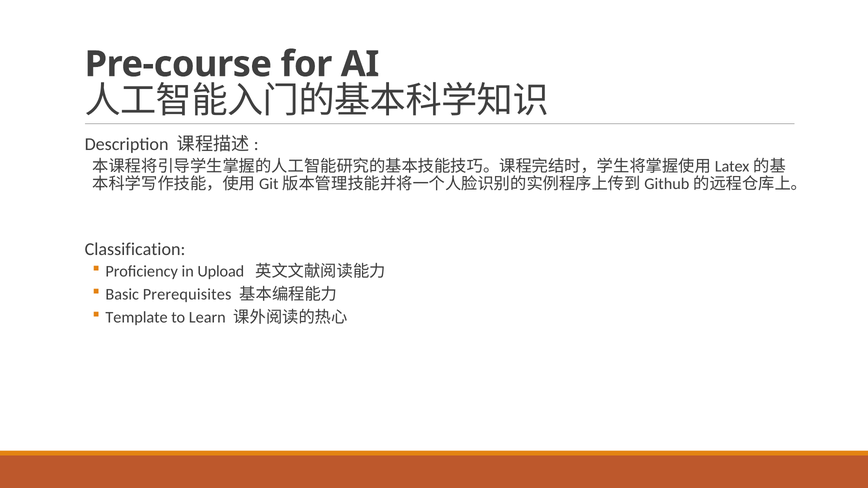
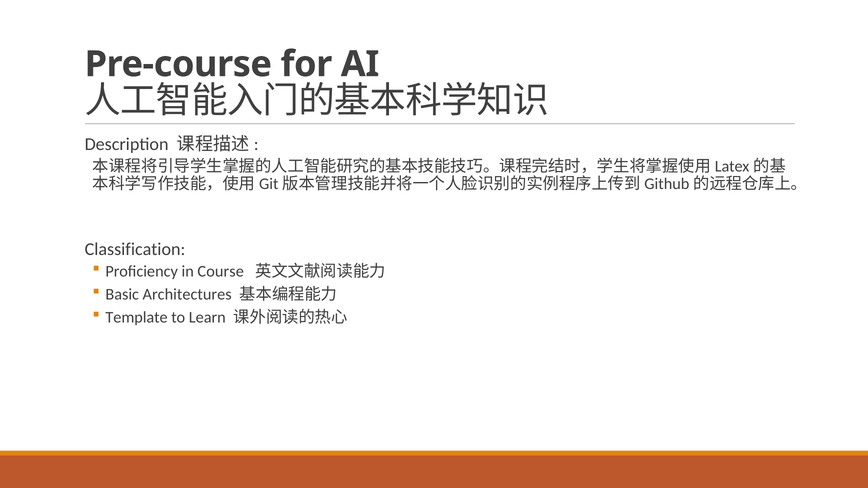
Upload: Upload -> Course (221, 272)
Prerequisites: Prerequisites -> Architectures (187, 295)
